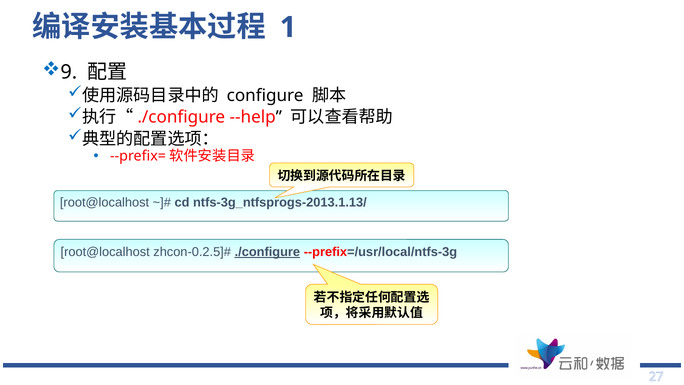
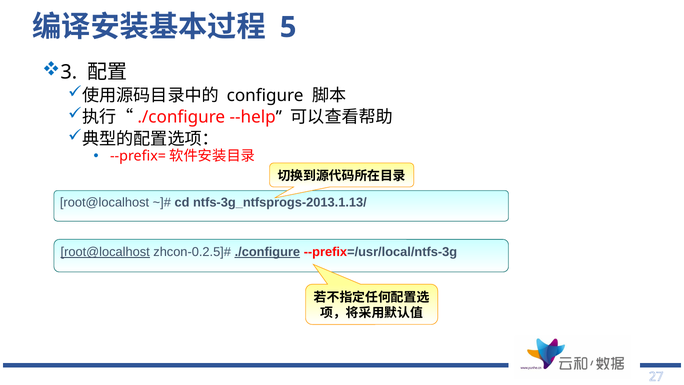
1: 1 -> 5 (288, 27)
9: 9 -> 3 (69, 72)
root@localhost underline: none -> present (105, 252)
